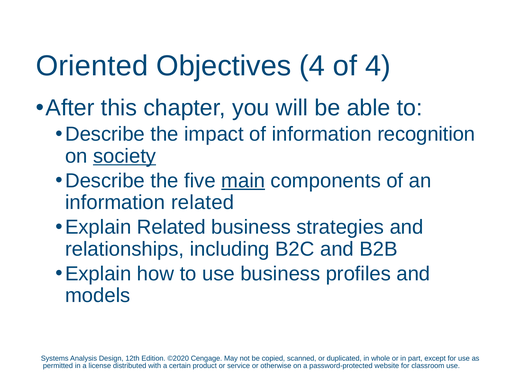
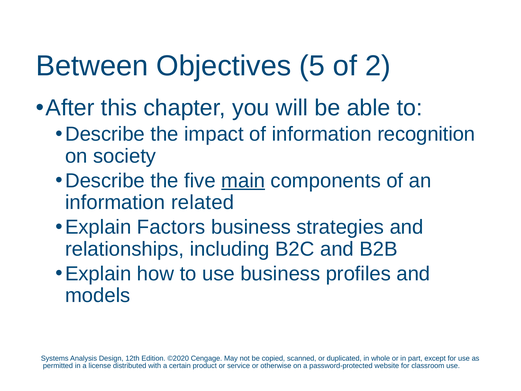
Oriented: Oriented -> Between (92, 66)
Objectives 4: 4 -> 5 (312, 66)
of 4: 4 -> 2 (378, 66)
society underline: present -> none (125, 156)
Explain Related: Related -> Factors (171, 227)
